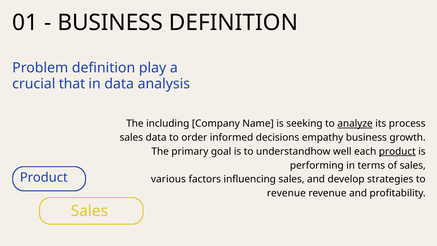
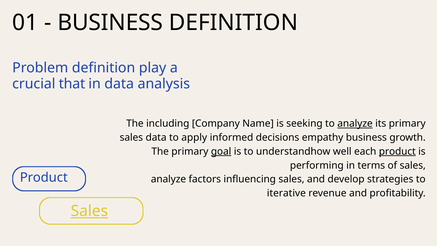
its process: process -> primary (407, 124)
order: order -> apply (194, 137)
goal underline: none -> present (221, 151)
various: various -> analyze (168, 179)
revenue: revenue -> iterative (286, 193)
Sales underline: none -> present (89, 211)
